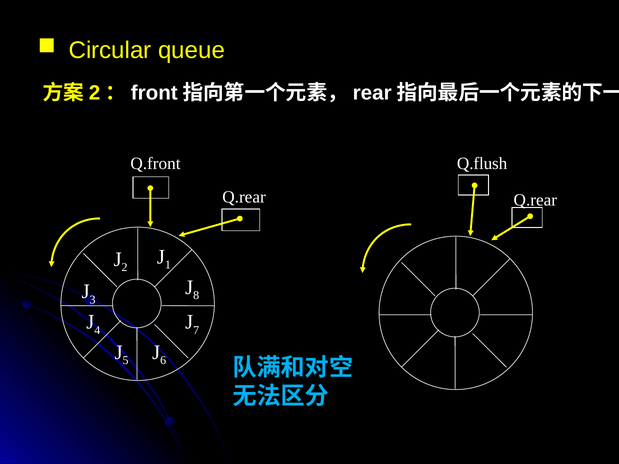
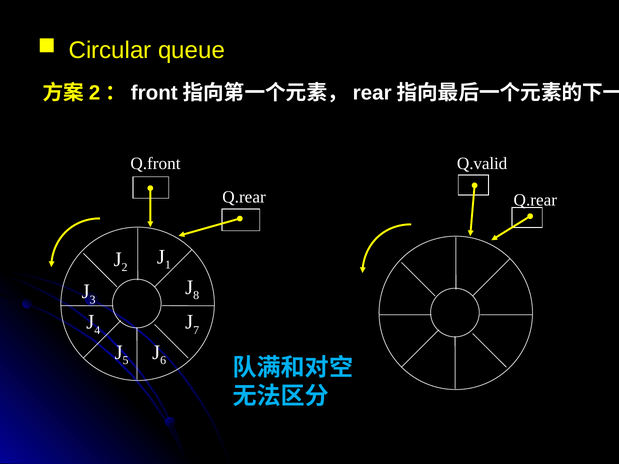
Q.flush: Q.flush -> Q.valid (482, 164)
